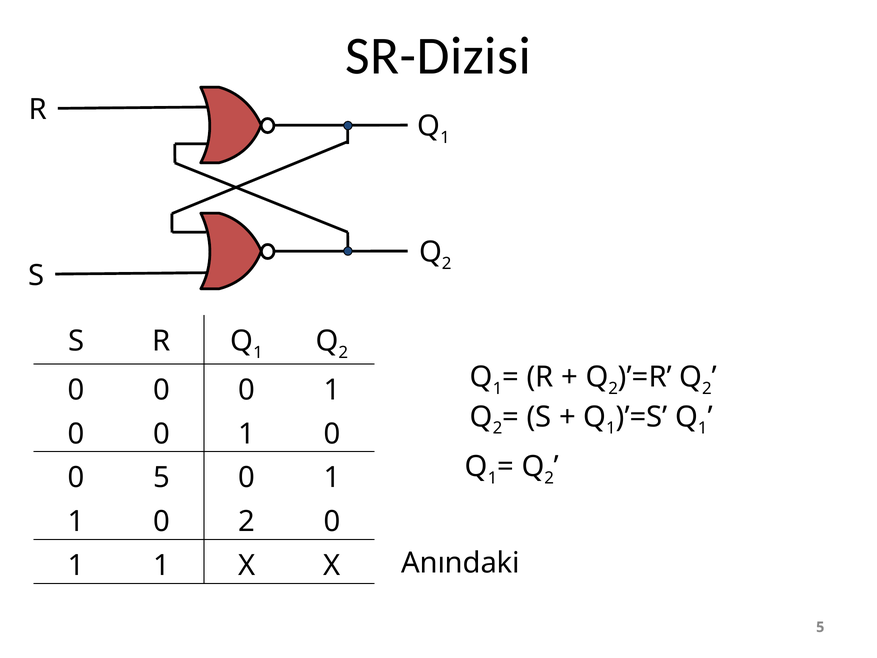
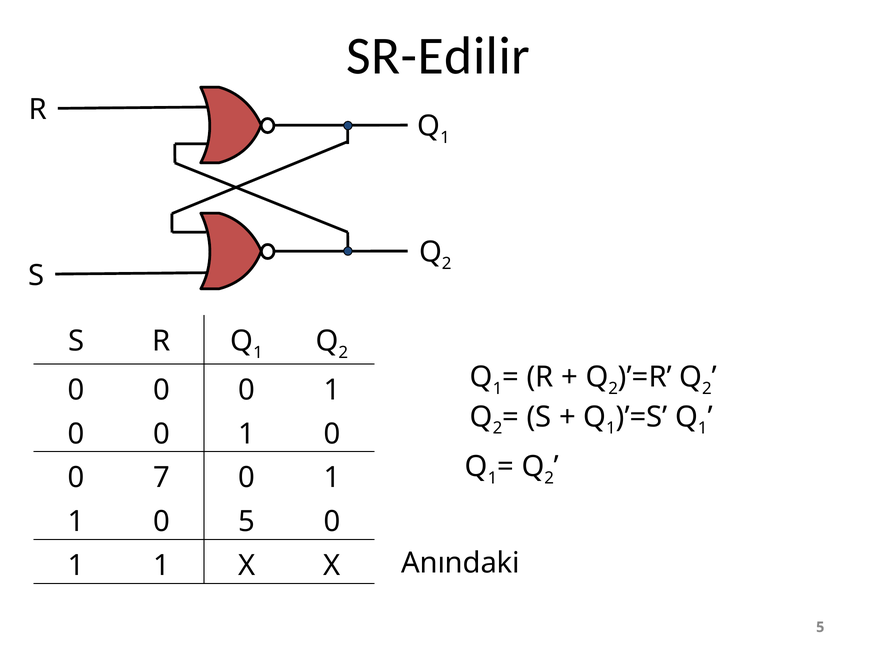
SR-Dizisi: SR-Dizisi -> SR-Edilir (438, 56)
0 5: 5 -> 7 (161, 478)
0 2: 2 -> 5 (247, 521)
